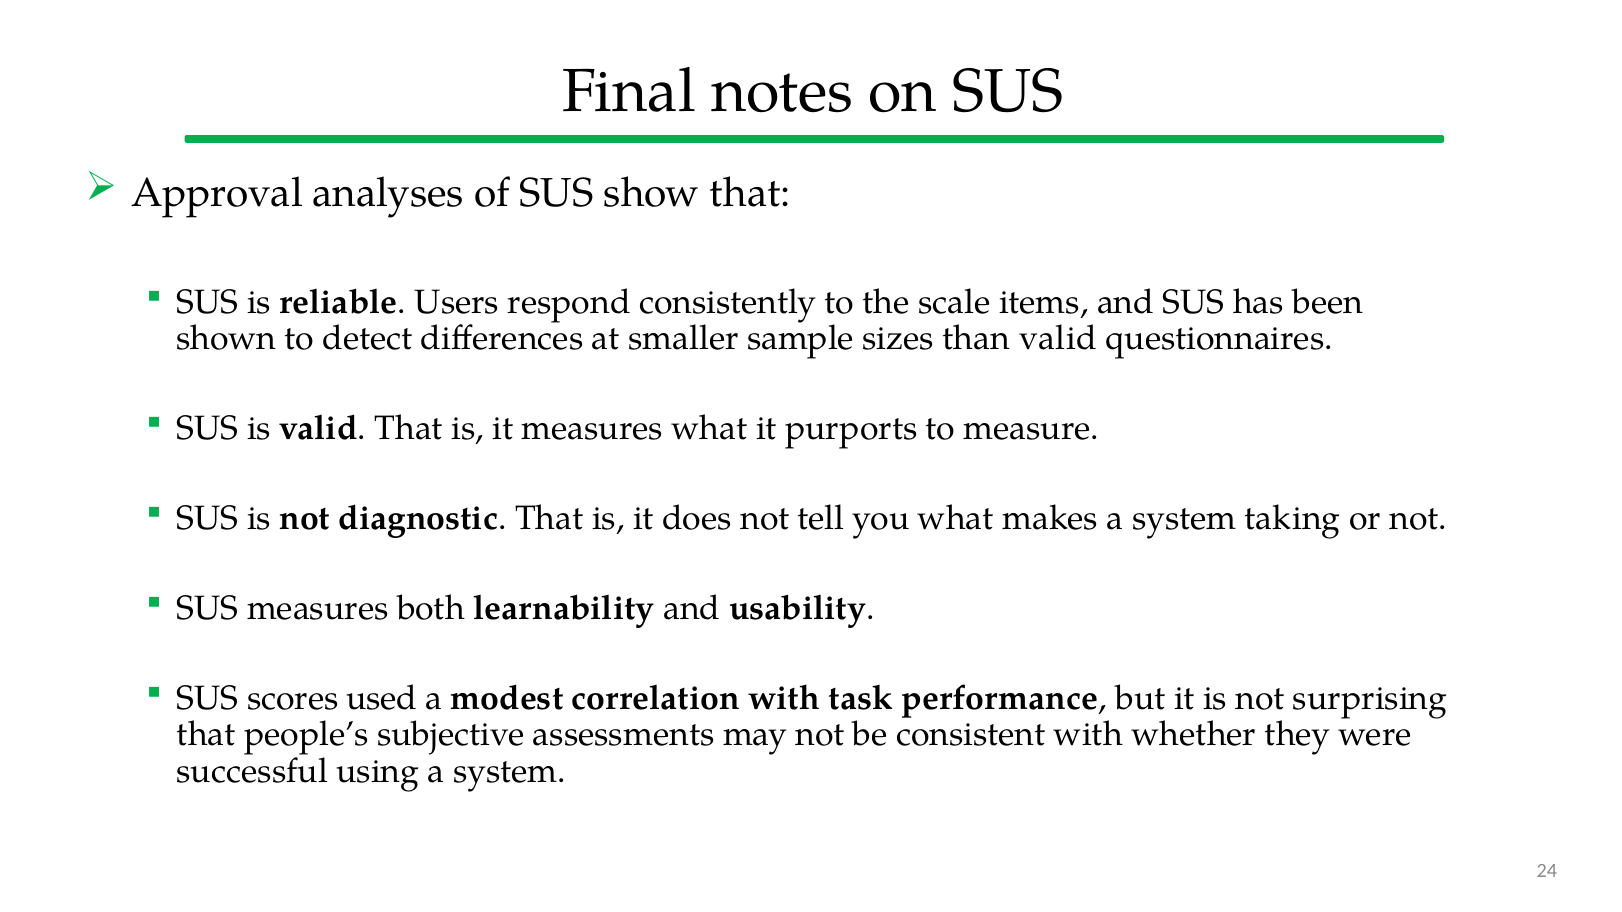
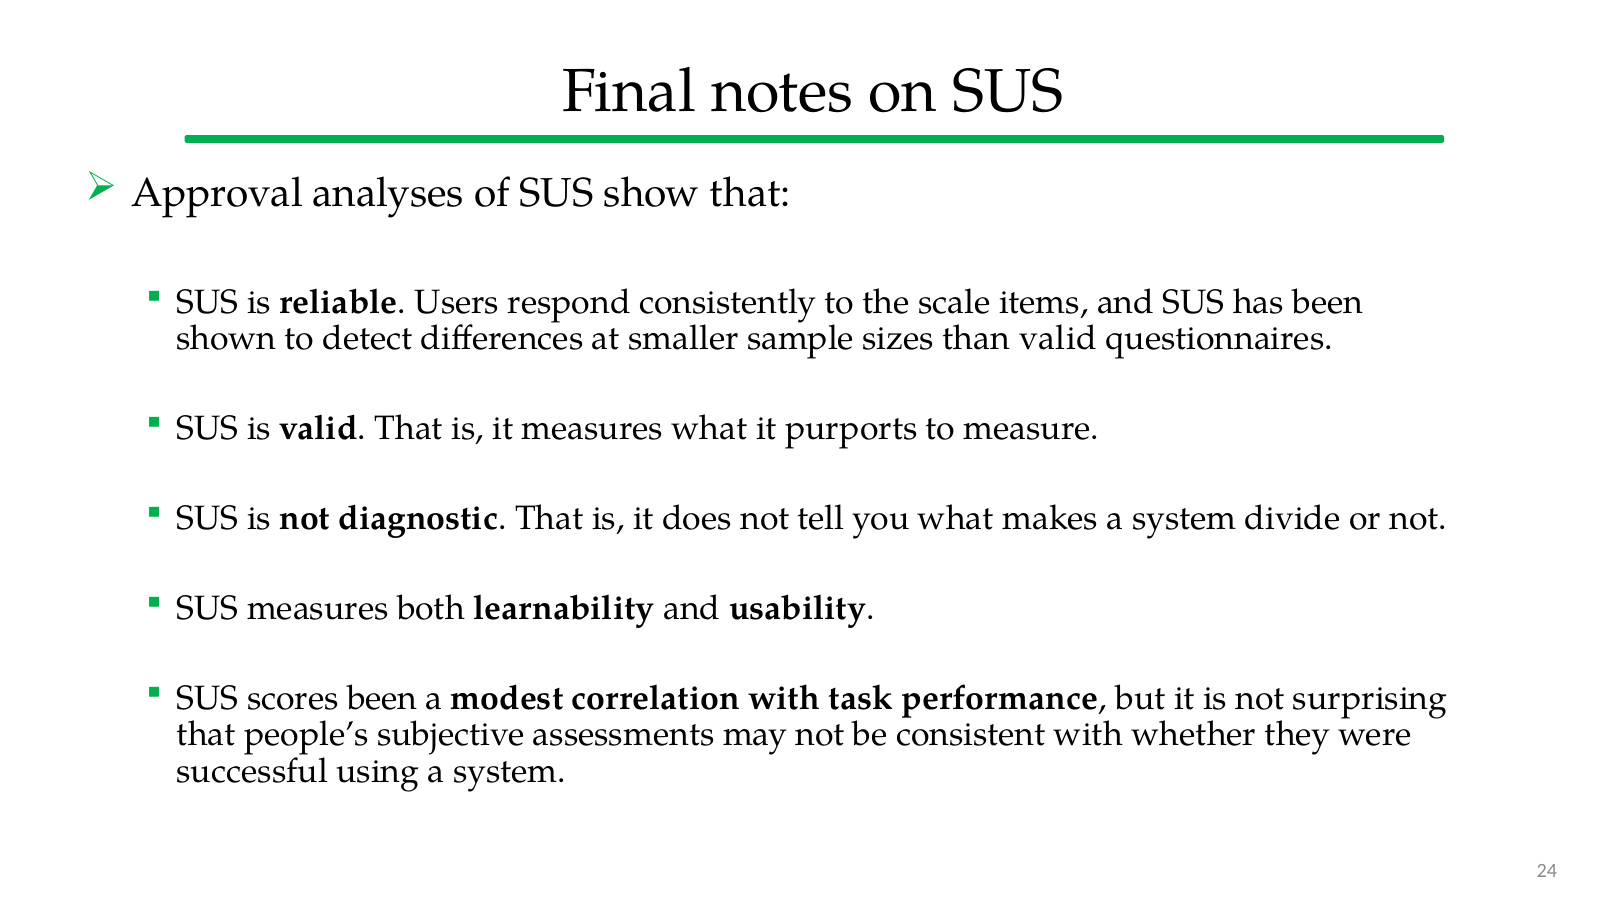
taking: taking -> divide (1293, 518)
scores used: used -> been (382, 698)
